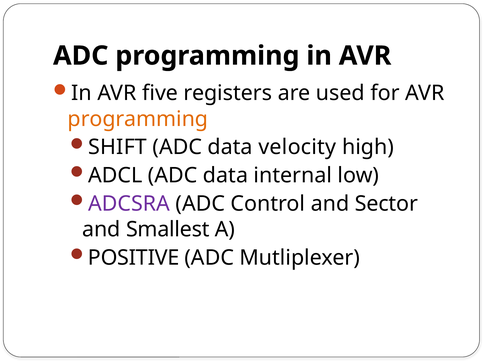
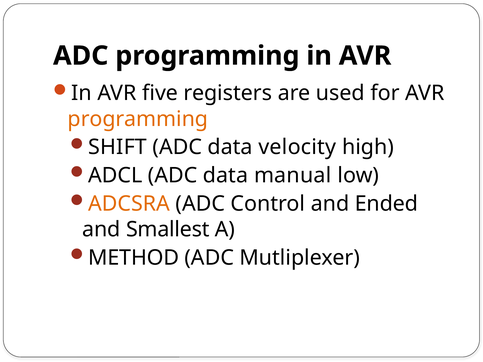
internal: internal -> manual (293, 176)
ADCSRA colour: purple -> orange (129, 204)
Sector: Sector -> Ended (386, 204)
POSITIVE: POSITIVE -> METHOD (134, 258)
